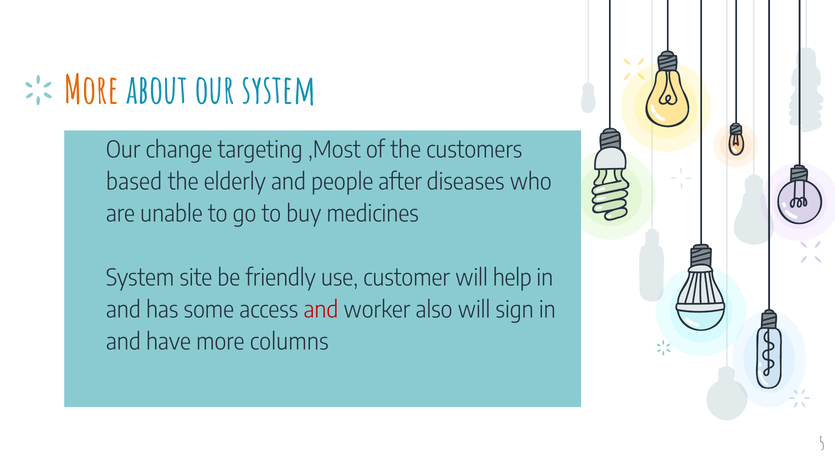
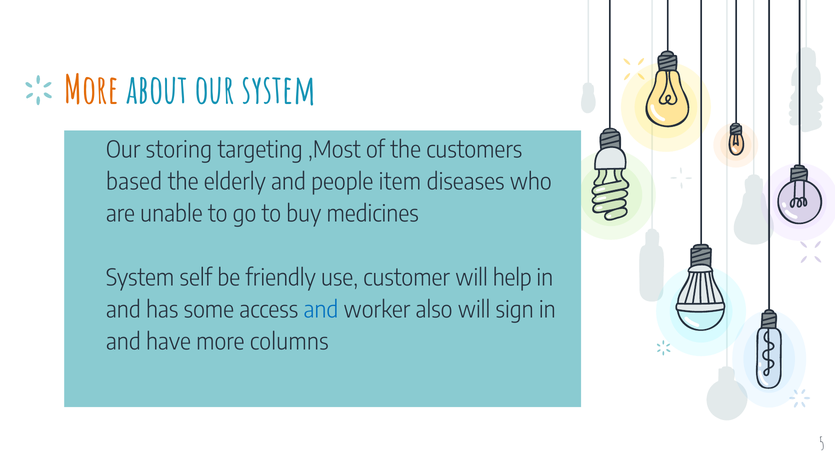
change: change -> storing (179, 150)
after: after -> item (400, 182)
site: site -> self (196, 278)
and colour: red -> blue (321, 310)
